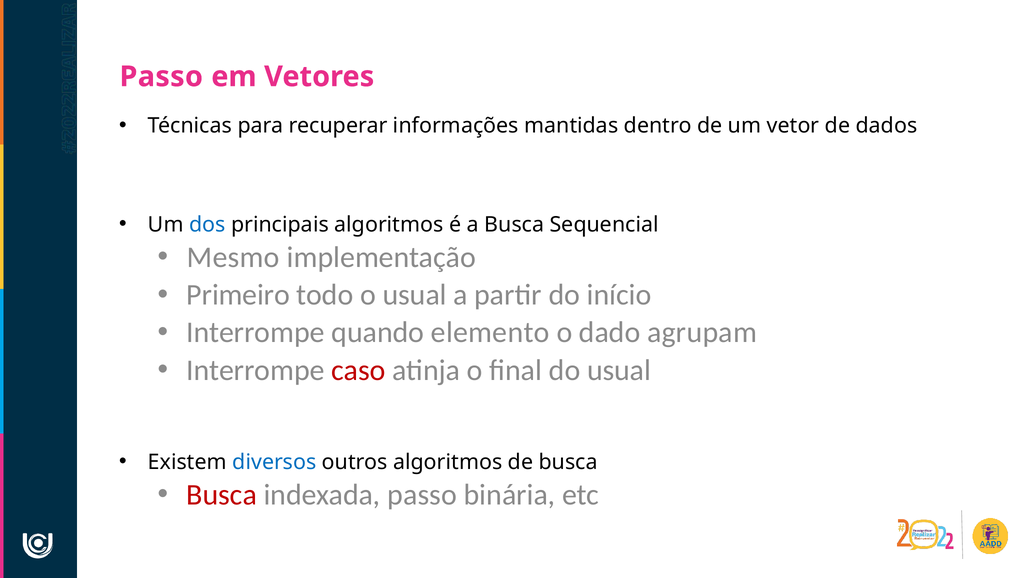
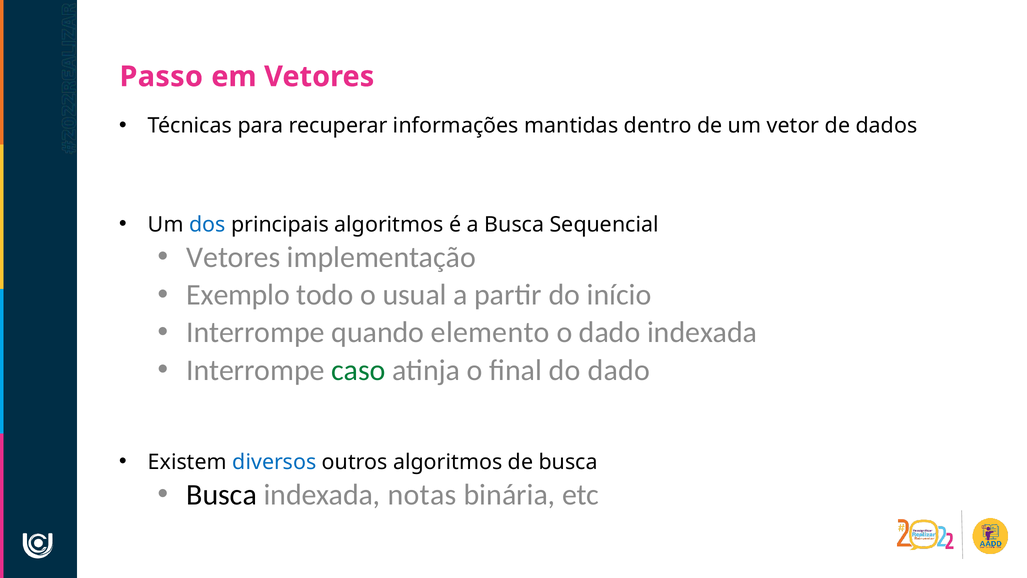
Mesmo: Mesmo -> Vetores (233, 257)
Primeiro: Primeiro -> Exemplo (238, 295)
dado agrupam: agrupam -> indexada (702, 332)
caso colour: red -> green (359, 370)
do usual: usual -> dado (619, 370)
Busca colour: red -> black (222, 494)
indexada passo: passo -> notas (422, 494)
